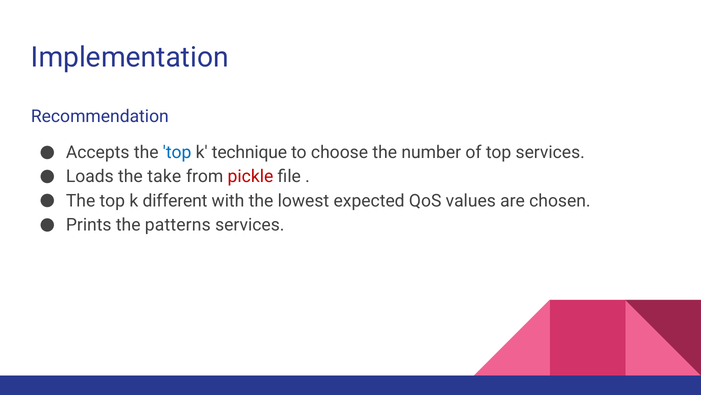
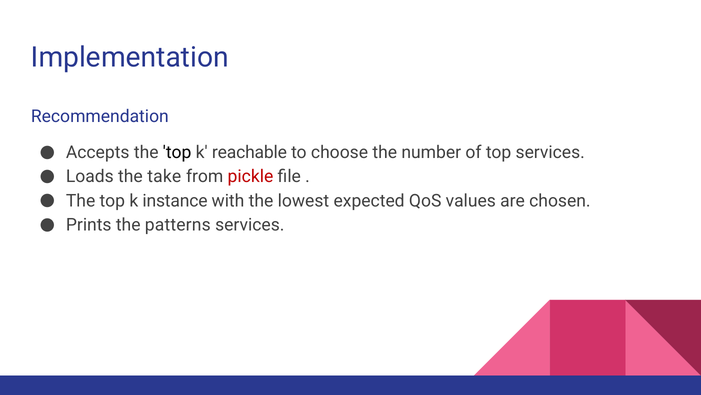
top colour: blue -> black (177, 152)
technique: technique -> reachable (249, 152)
different: different -> instance (175, 200)
